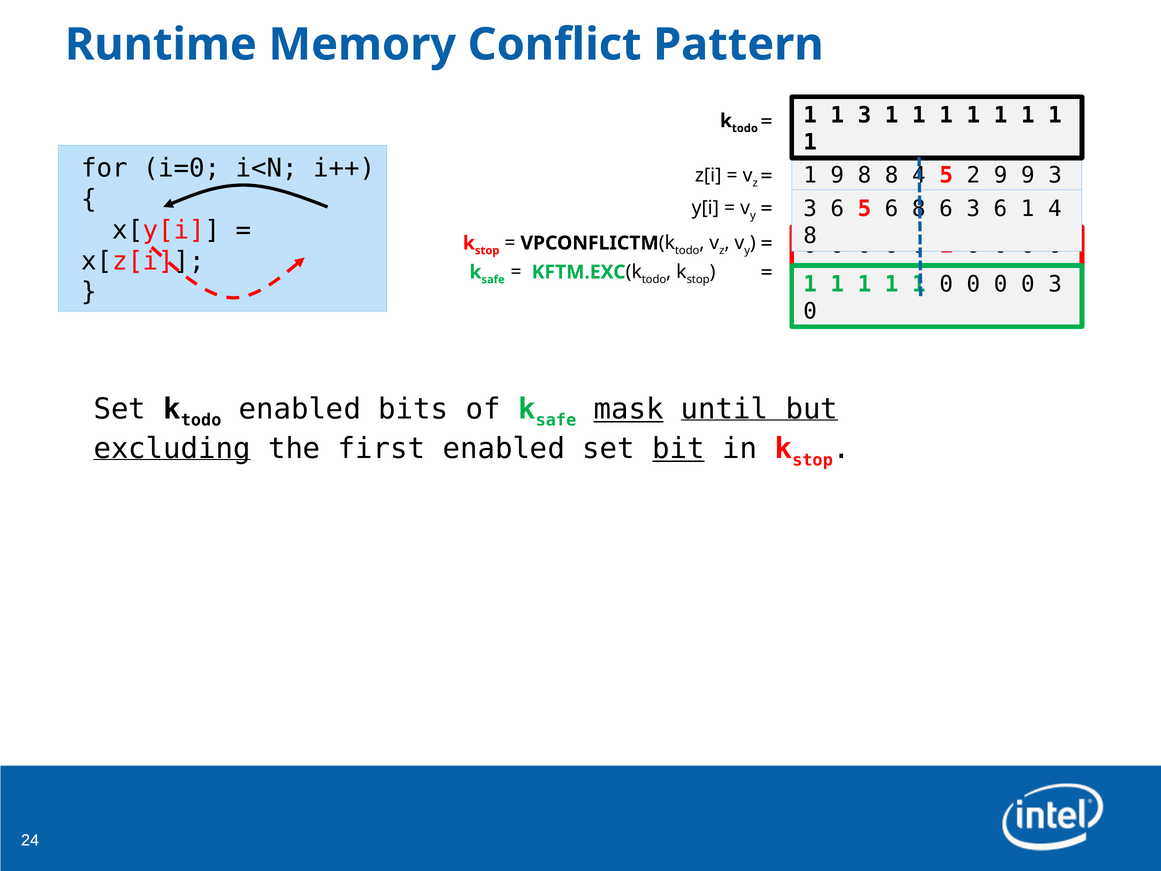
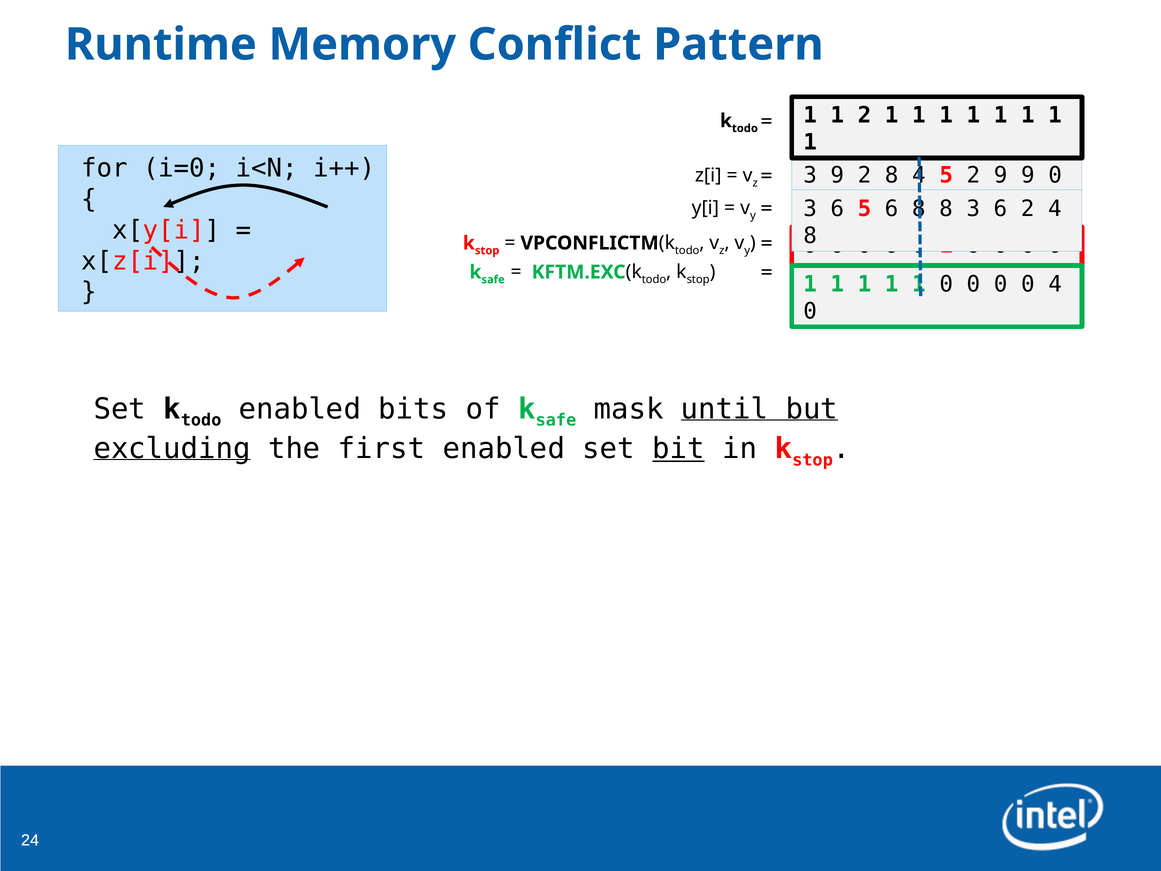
1 3: 3 -> 2 (864, 115)
1: 1 -> 3 (810, 175)
9 8: 8 -> 2 (864, 175)
9 3: 3 -> 0 (1055, 175)
8 6: 6 -> 8 (946, 209)
6 1: 1 -> 2 (1028, 209)
0 3: 3 -> 4 (1055, 284)
mask underline: present -> none (629, 409)
